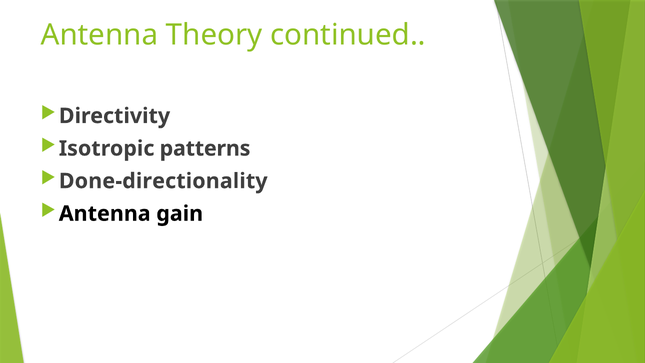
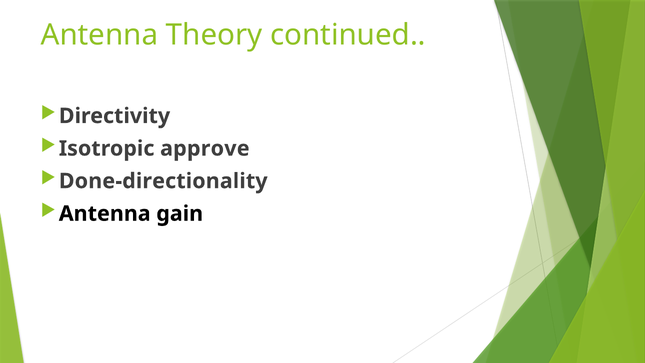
patterns: patterns -> approve (205, 148)
